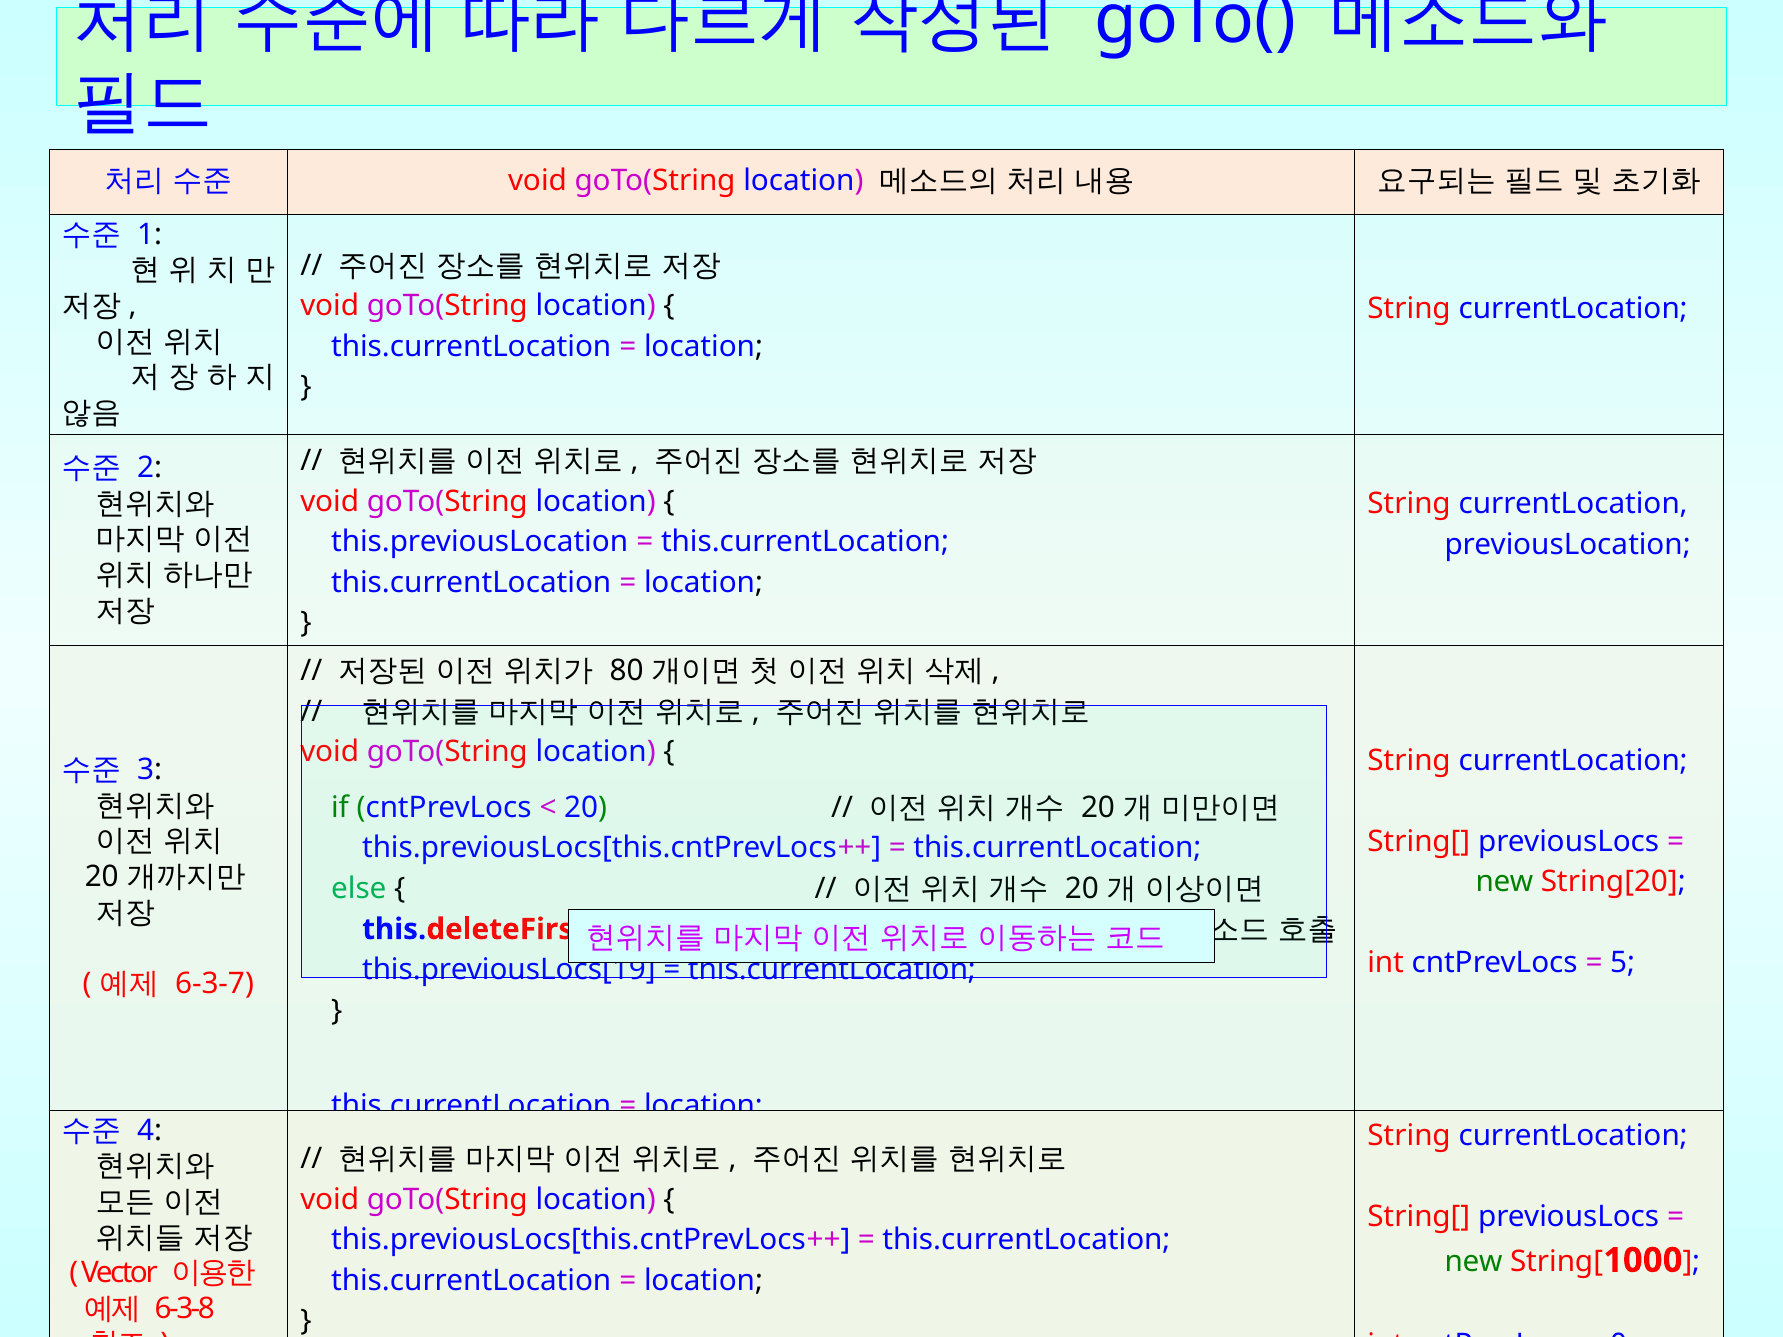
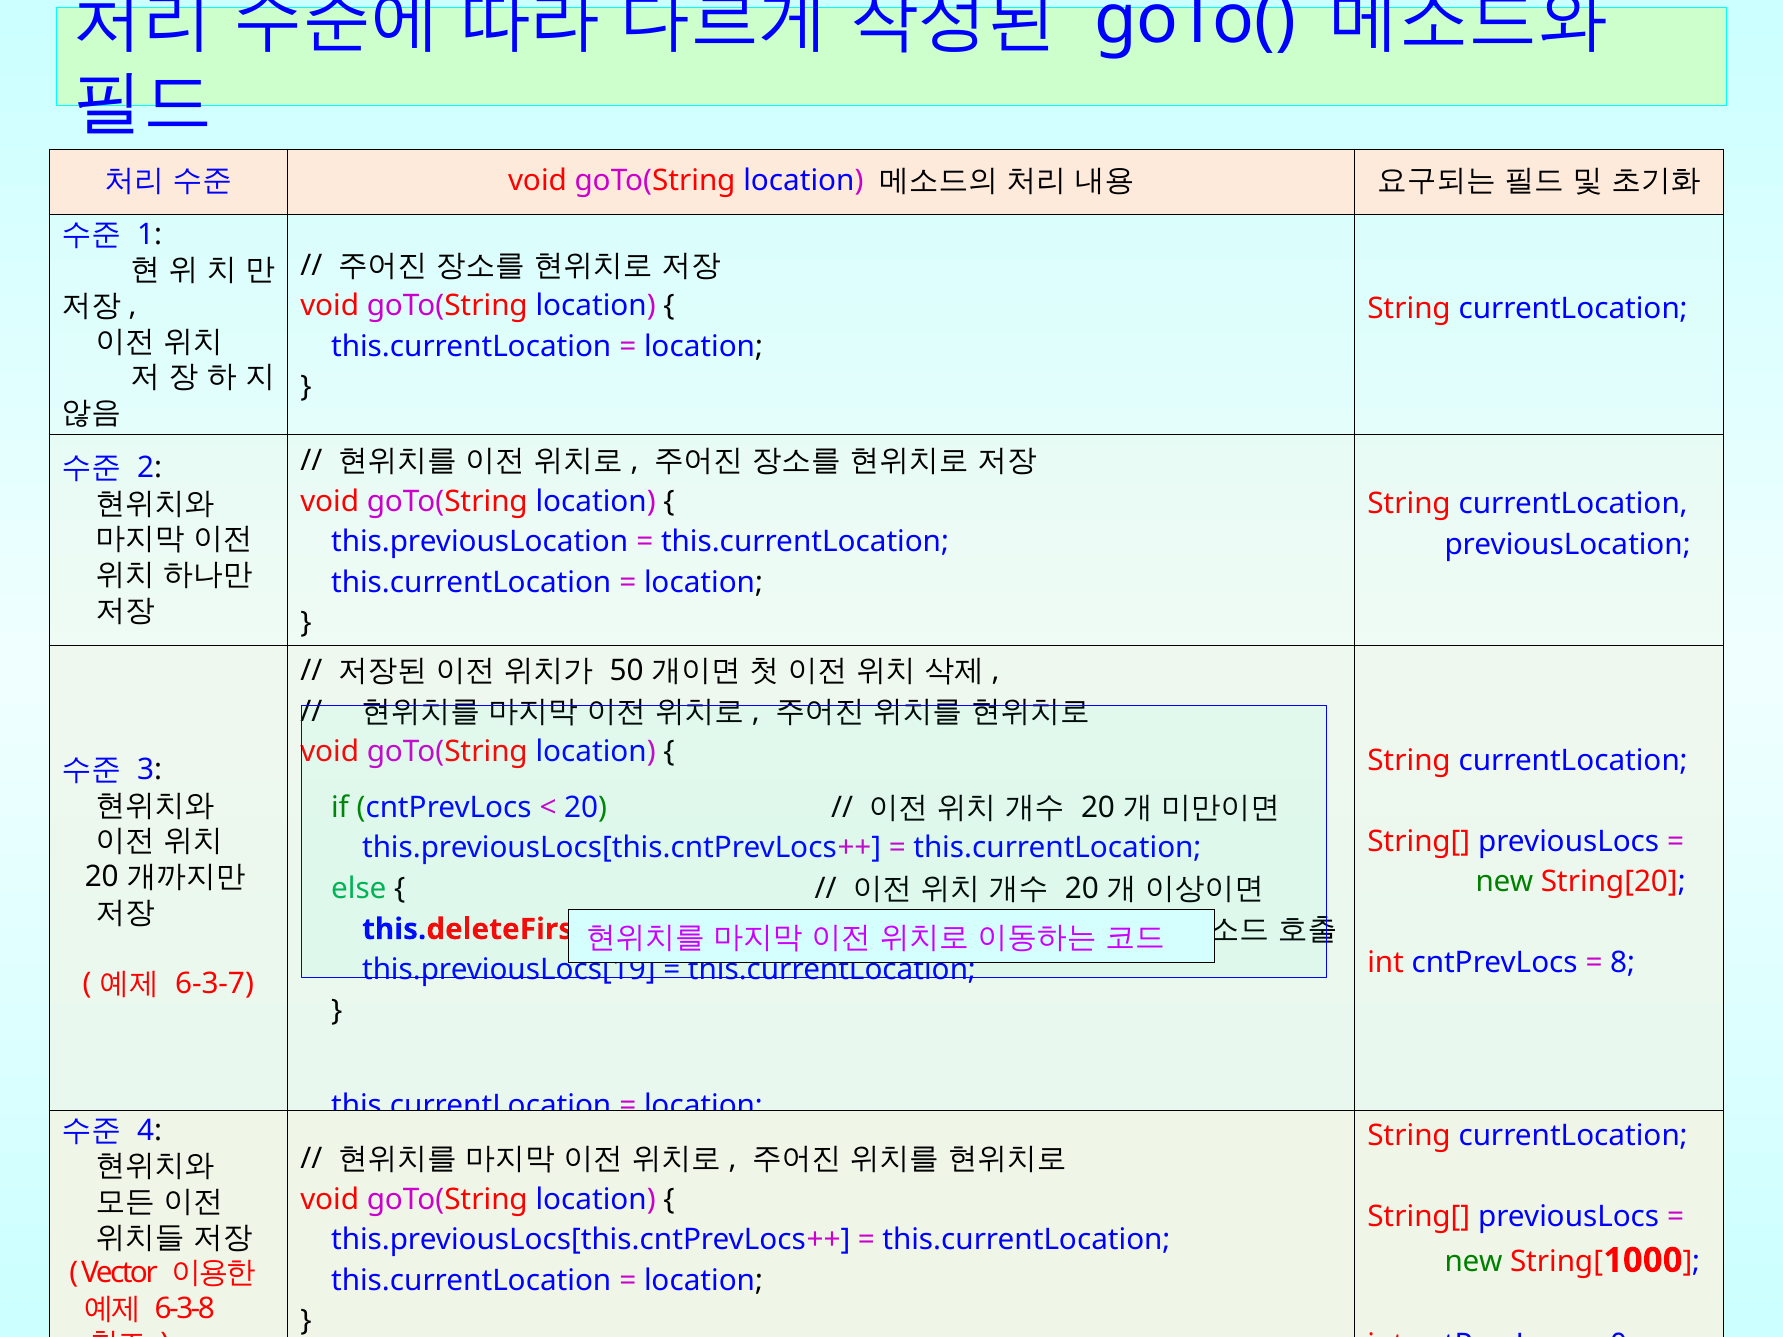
80: 80 -> 50 (627, 671)
5: 5 -> 8 (1623, 963)
